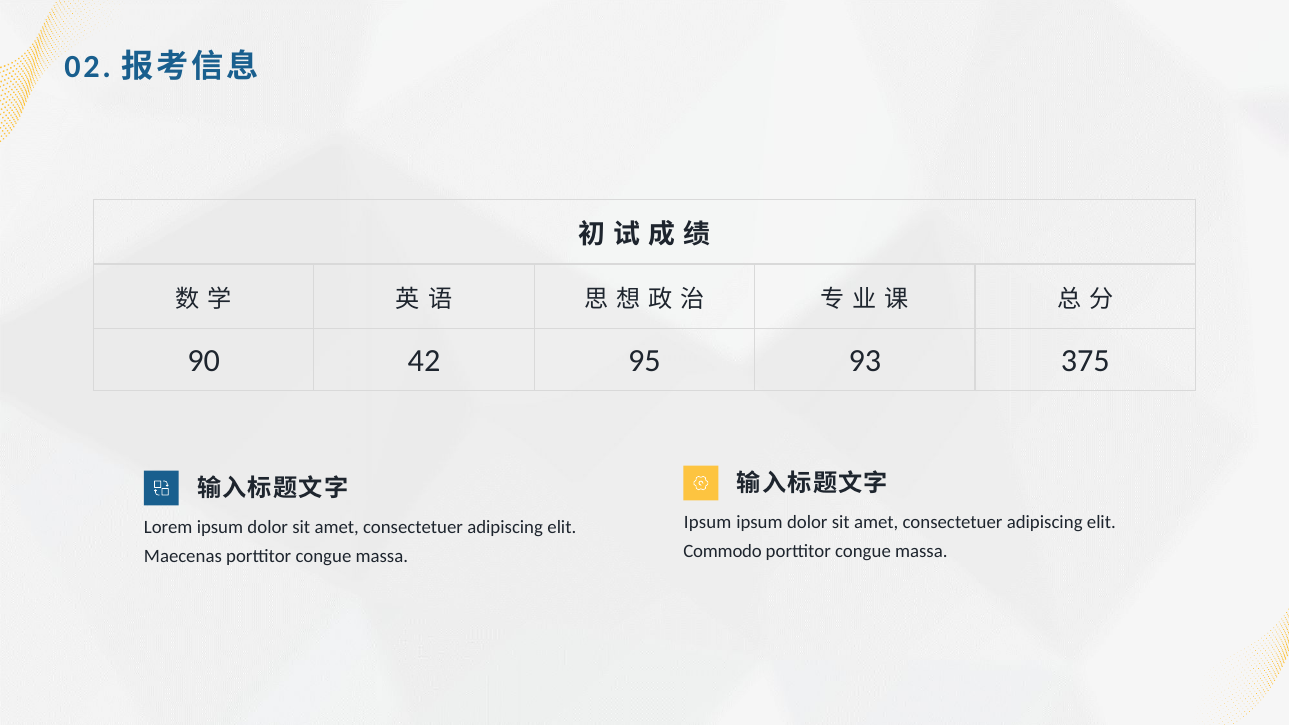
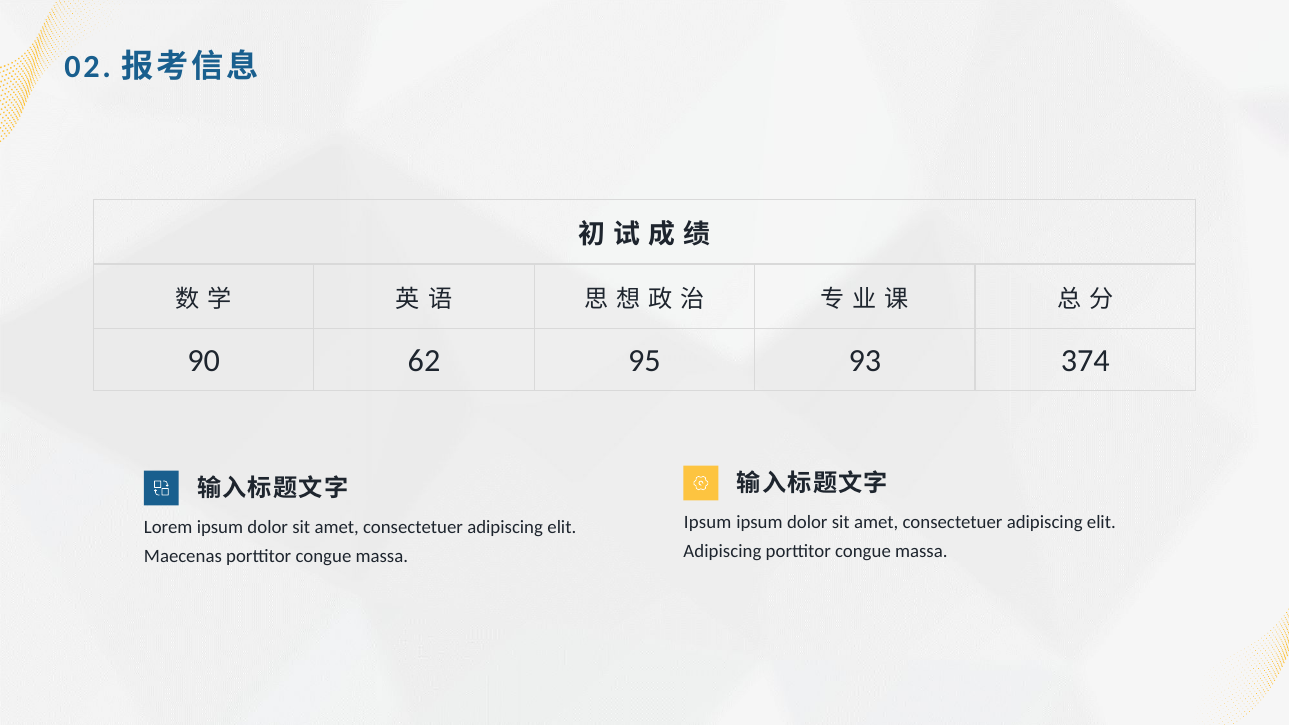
42: 42 -> 62 (424, 360)
375: 375 -> 374 (1085, 360)
Commodo: Commodo -> Adipiscing (722, 552)
